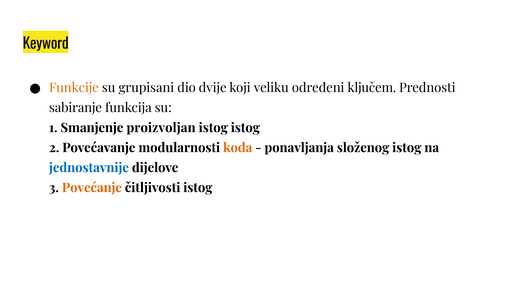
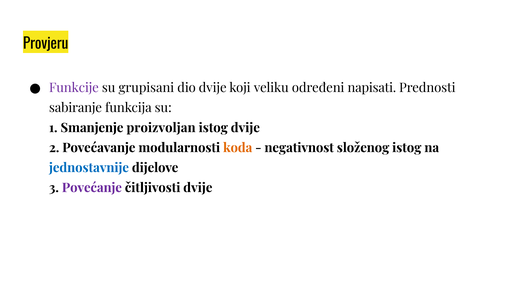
Keyword: Keyword -> Provjeru (46, 44)
Funkcije colour: orange -> purple (74, 88)
ključem: ključem -> napisati (372, 88)
istog istog: istog -> dvije (245, 128)
ponavljanja: ponavljanja -> negativnost (299, 148)
Povećanje colour: orange -> purple (92, 188)
čitljivosti istog: istog -> dvije (198, 188)
